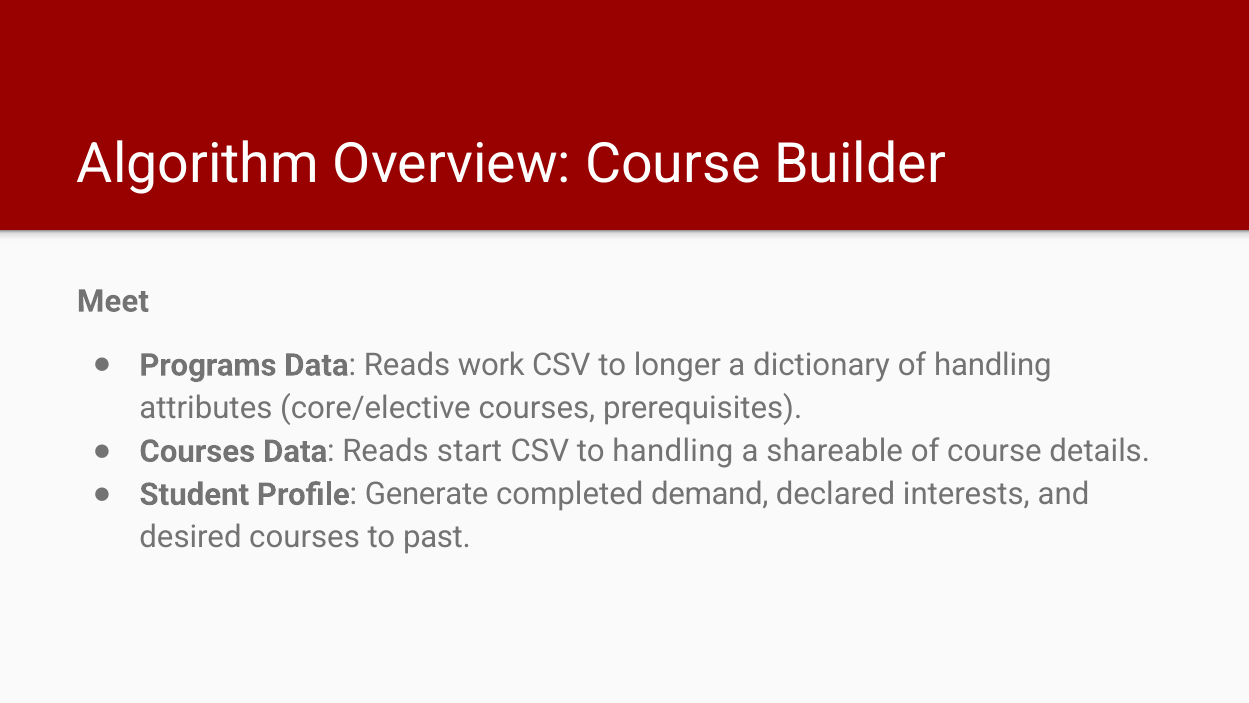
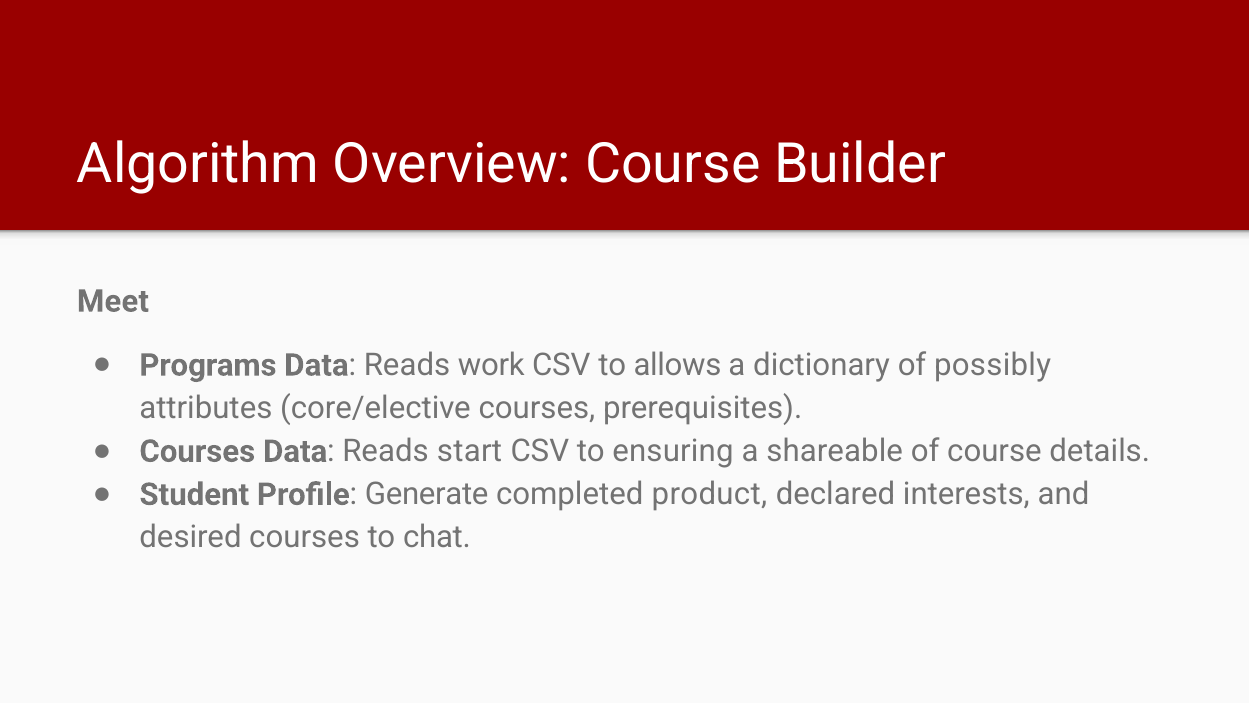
longer: longer -> allows (677, 365)
of handling: handling -> possibly (993, 365)
to handling: handling -> ensuring (673, 451)
demand: demand -> product (709, 494)
past: past -> chat (437, 537)
